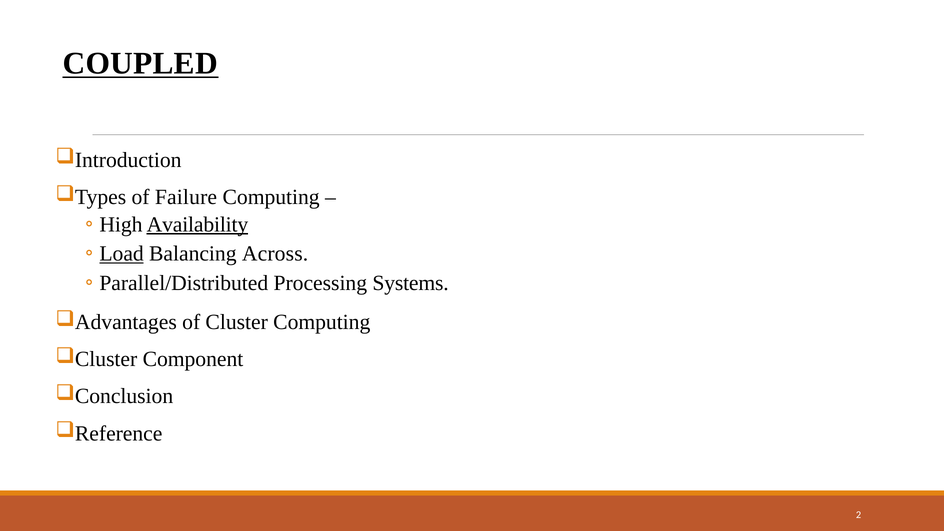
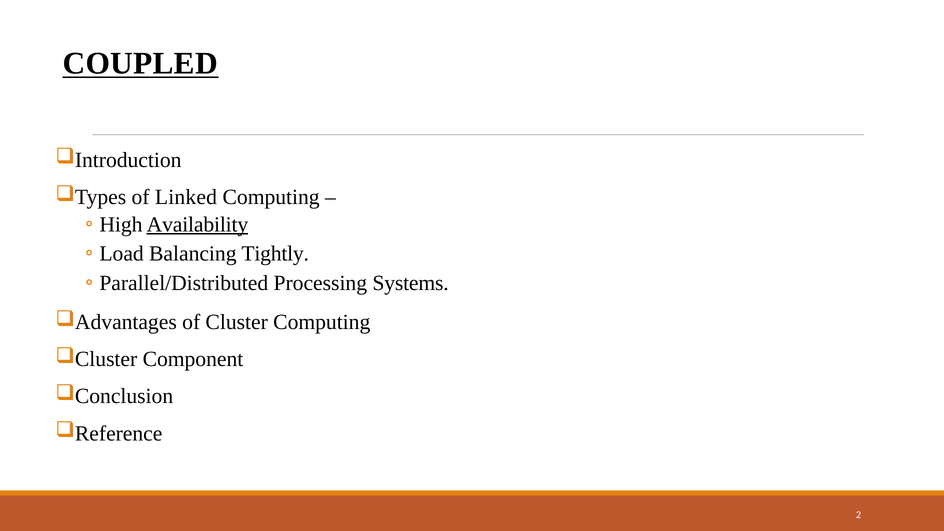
Failure: Failure -> Linked (186, 197)
Load underline: present -> none (122, 254)
Across: Across -> Tightly (275, 254)
